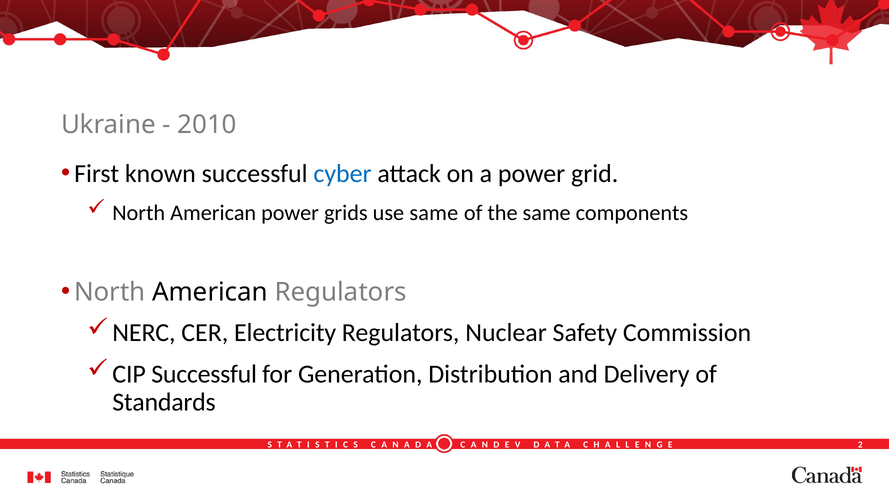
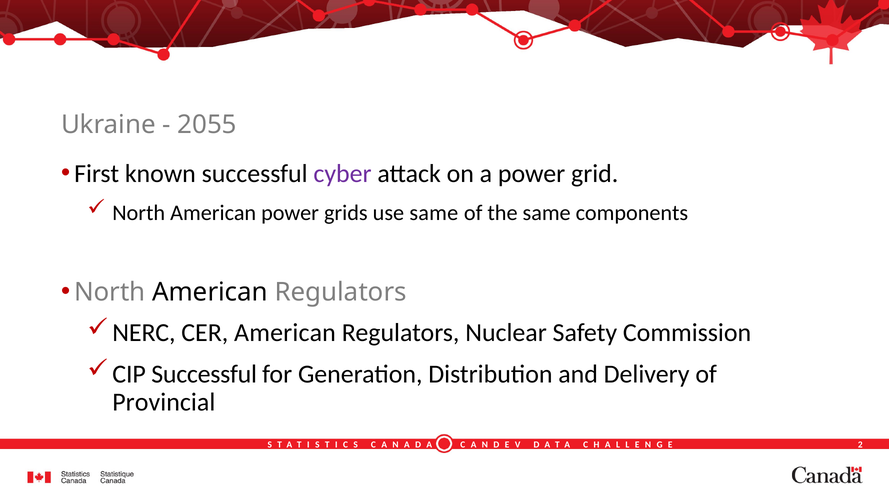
2010: 2010 -> 2055 (207, 125)
cyber colour: blue -> purple (343, 174)
CER Electricity: Electricity -> American (285, 333)
Standards: Standards -> Provincial (164, 402)
